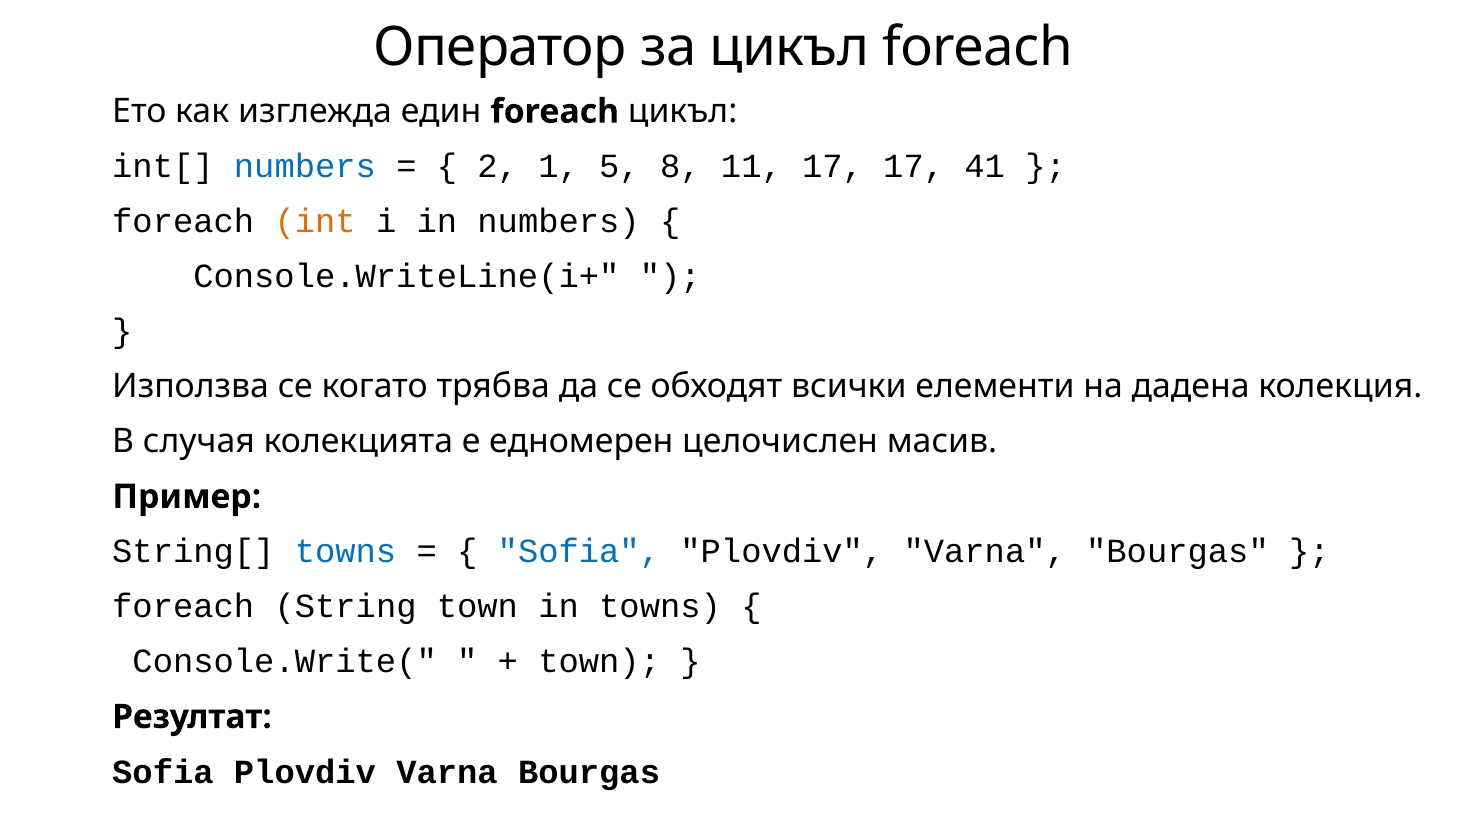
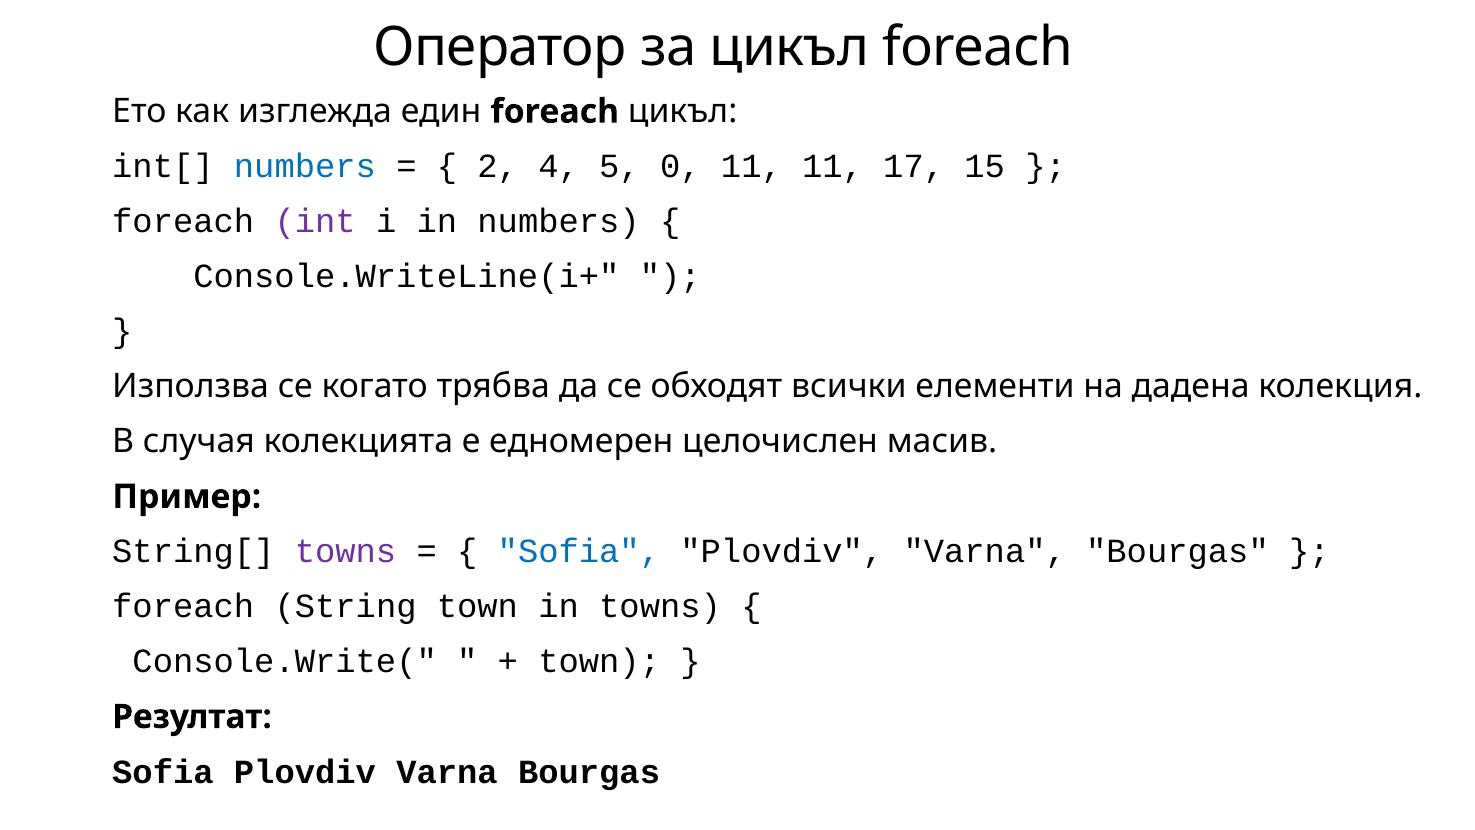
1: 1 -> 4 (559, 167)
8: 8 -> 0 (680, 167)
11 17: 17 -> 11 (833, 167)
41: 41 -> 15 (985, 167)
int colour: orange -> purple (315, 222)
towns colour: blue -> purple (346, 552)
